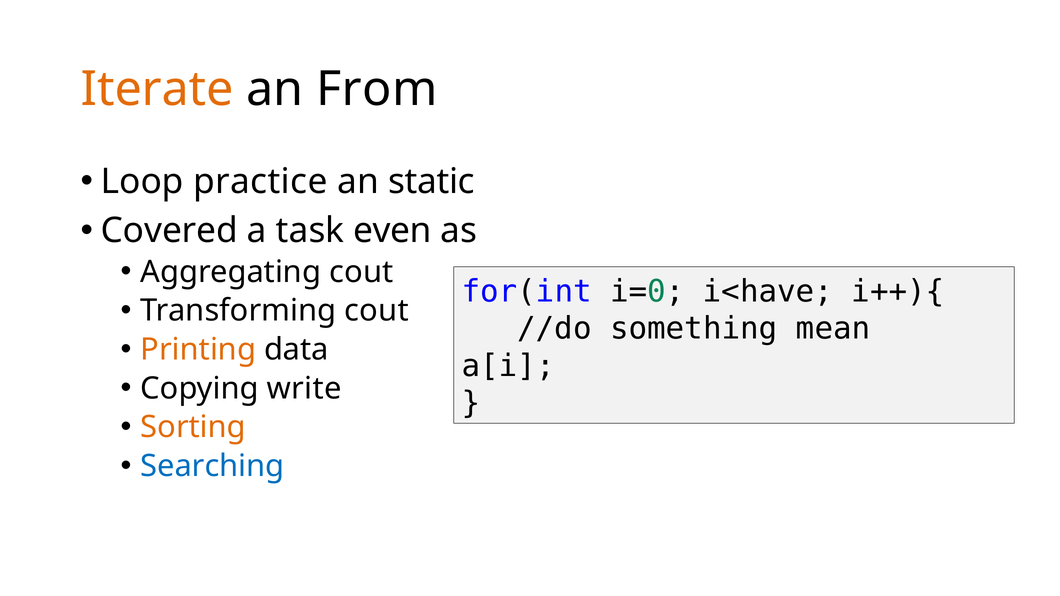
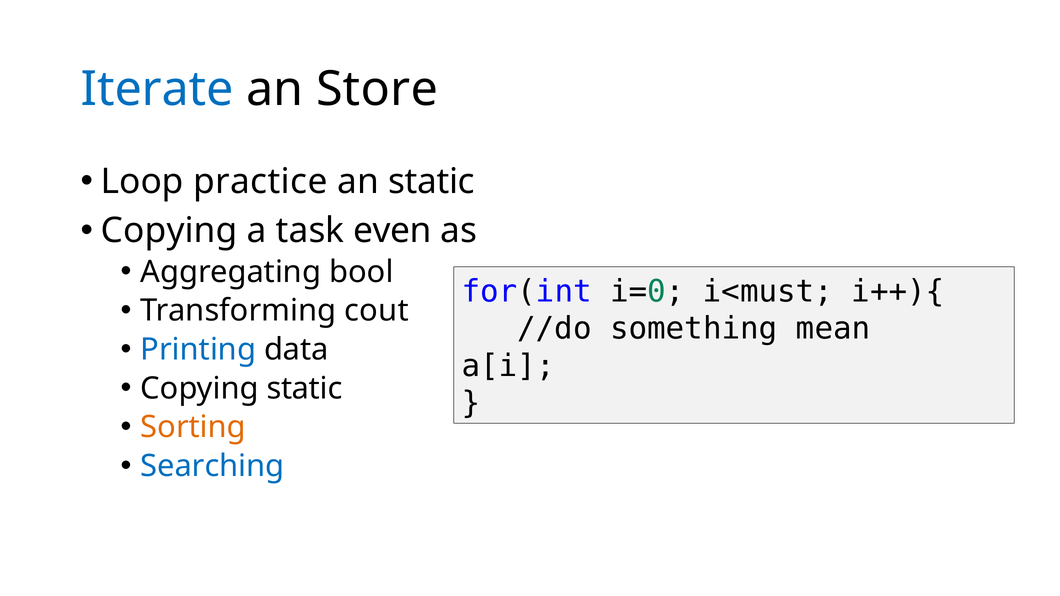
Iterate colour: orange -> blue (157, 89)
From: From -> Store (377, 89)
Covered: Covered -> Copying (169, 231)
Aggregating cout: cout -> bool (361, 272)
i<have: i<have -> i<must (768, 292)
Printing colour: orange -> blue (198, 350)
Copying write: write -> static (304, 389)
